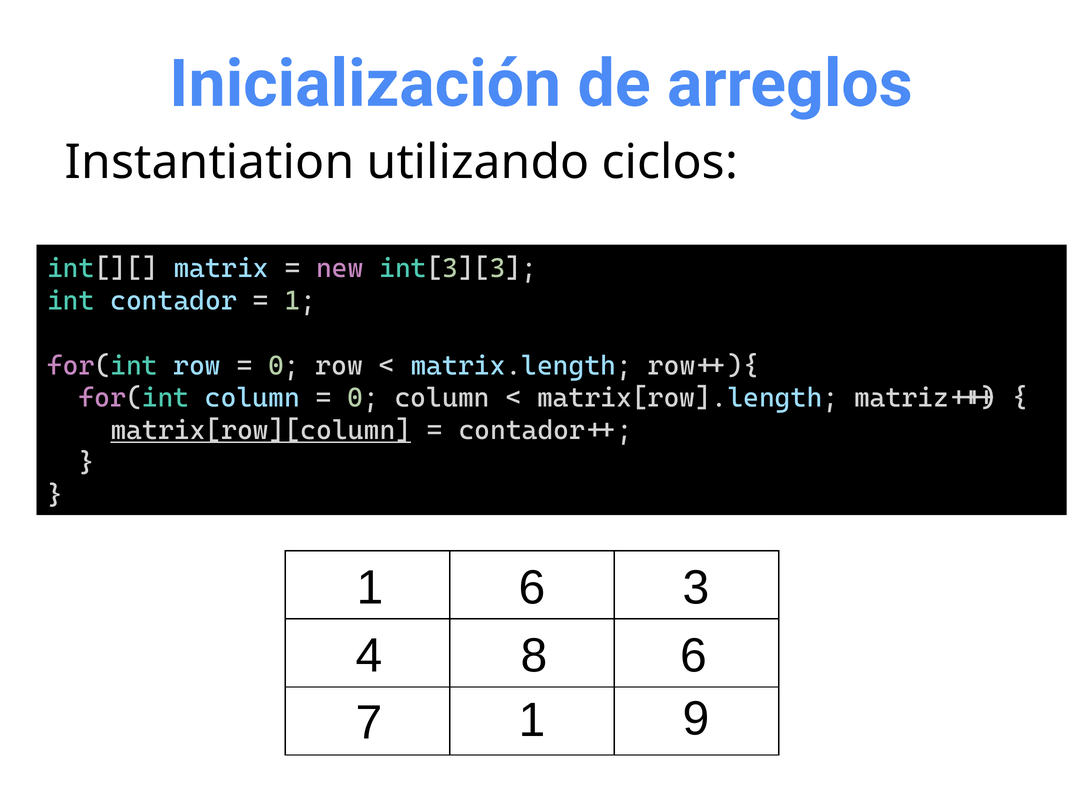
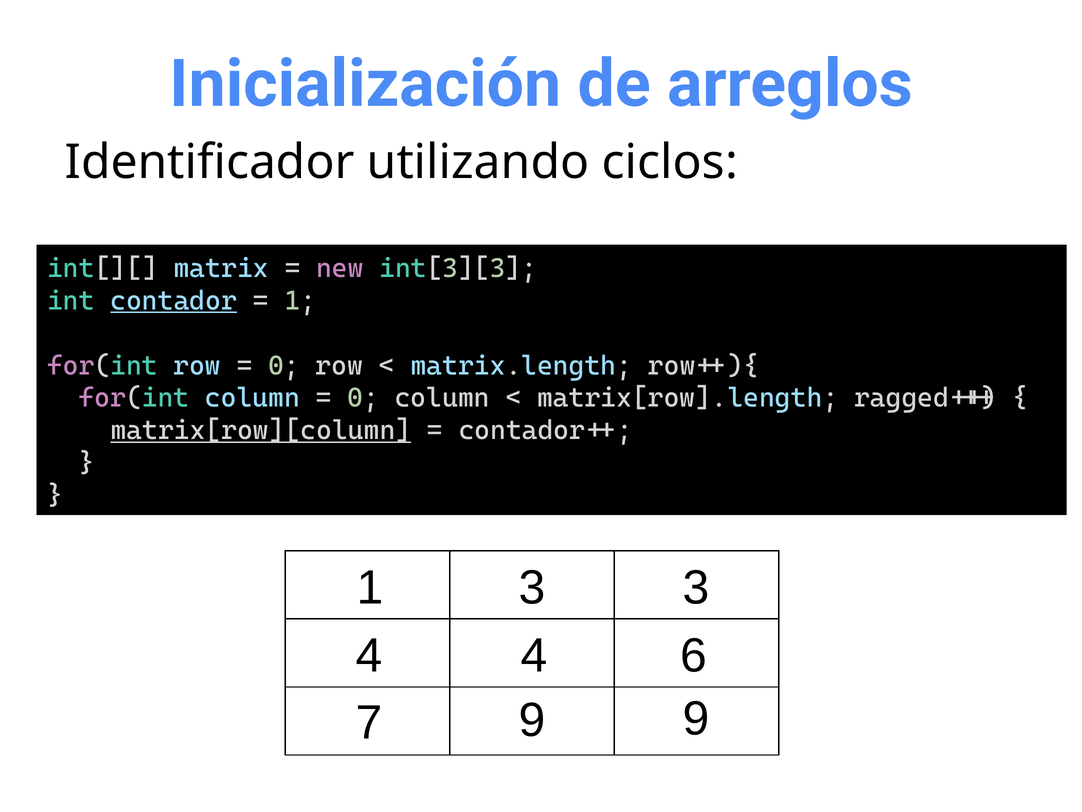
Instantiation: Instantiation -> Identificador (210, 162)
contador underline: none -> present (174, 300)
matriz++: matriz++ -> ragged++ (925, 398)
1 6: 6 -> 3 (532, 587)
4 8: 8 -> 4 (534, 655)
7 1: 1 -> 9 (532, 720)
